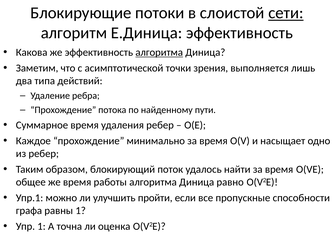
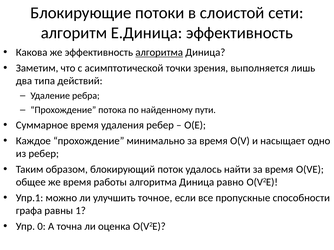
сети underline: present -> none (286, 13)
пройти: пройти -> точное (155, 198)
Упр 1: 1 -> 0 (41, 227)
